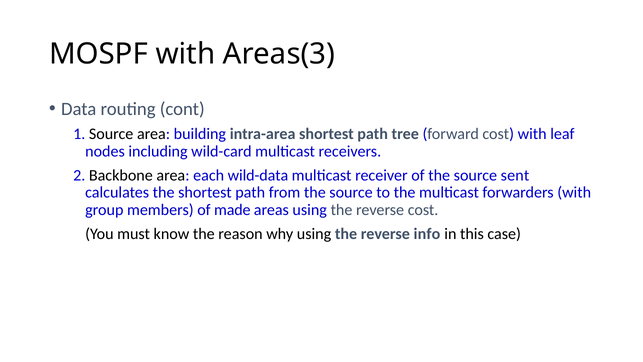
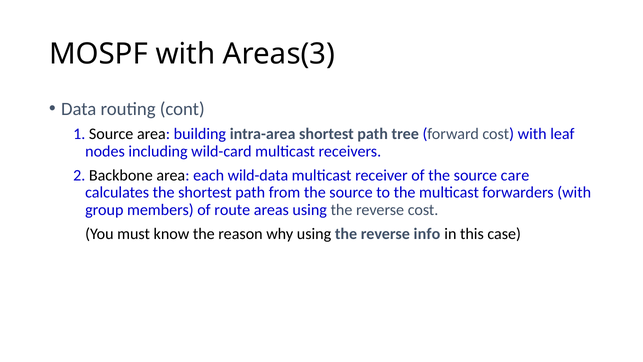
sent: sent -> care (515, 175)
made: made -> route (232, 210)
